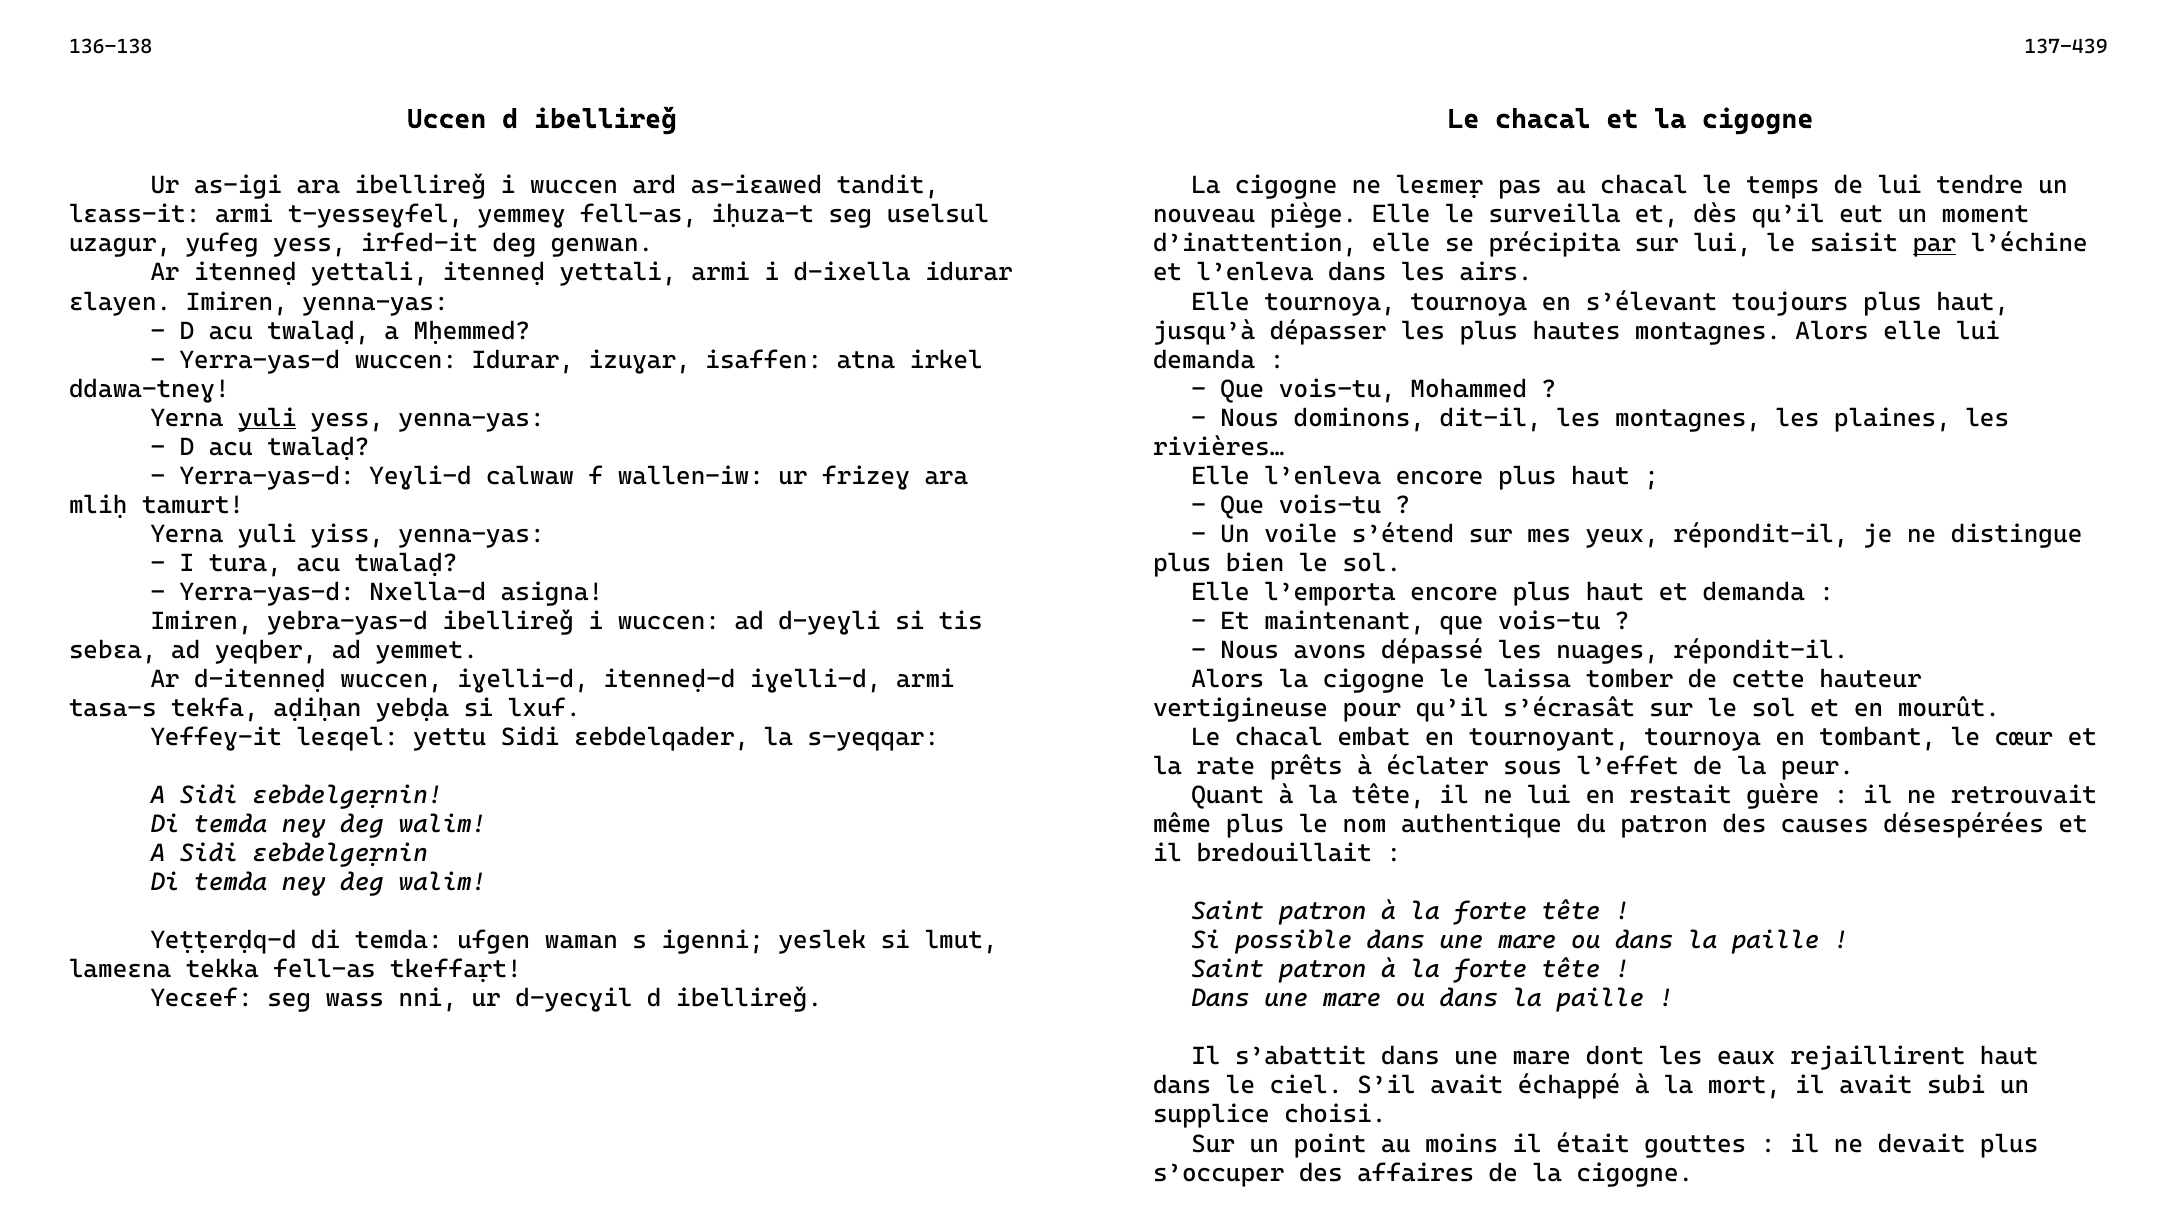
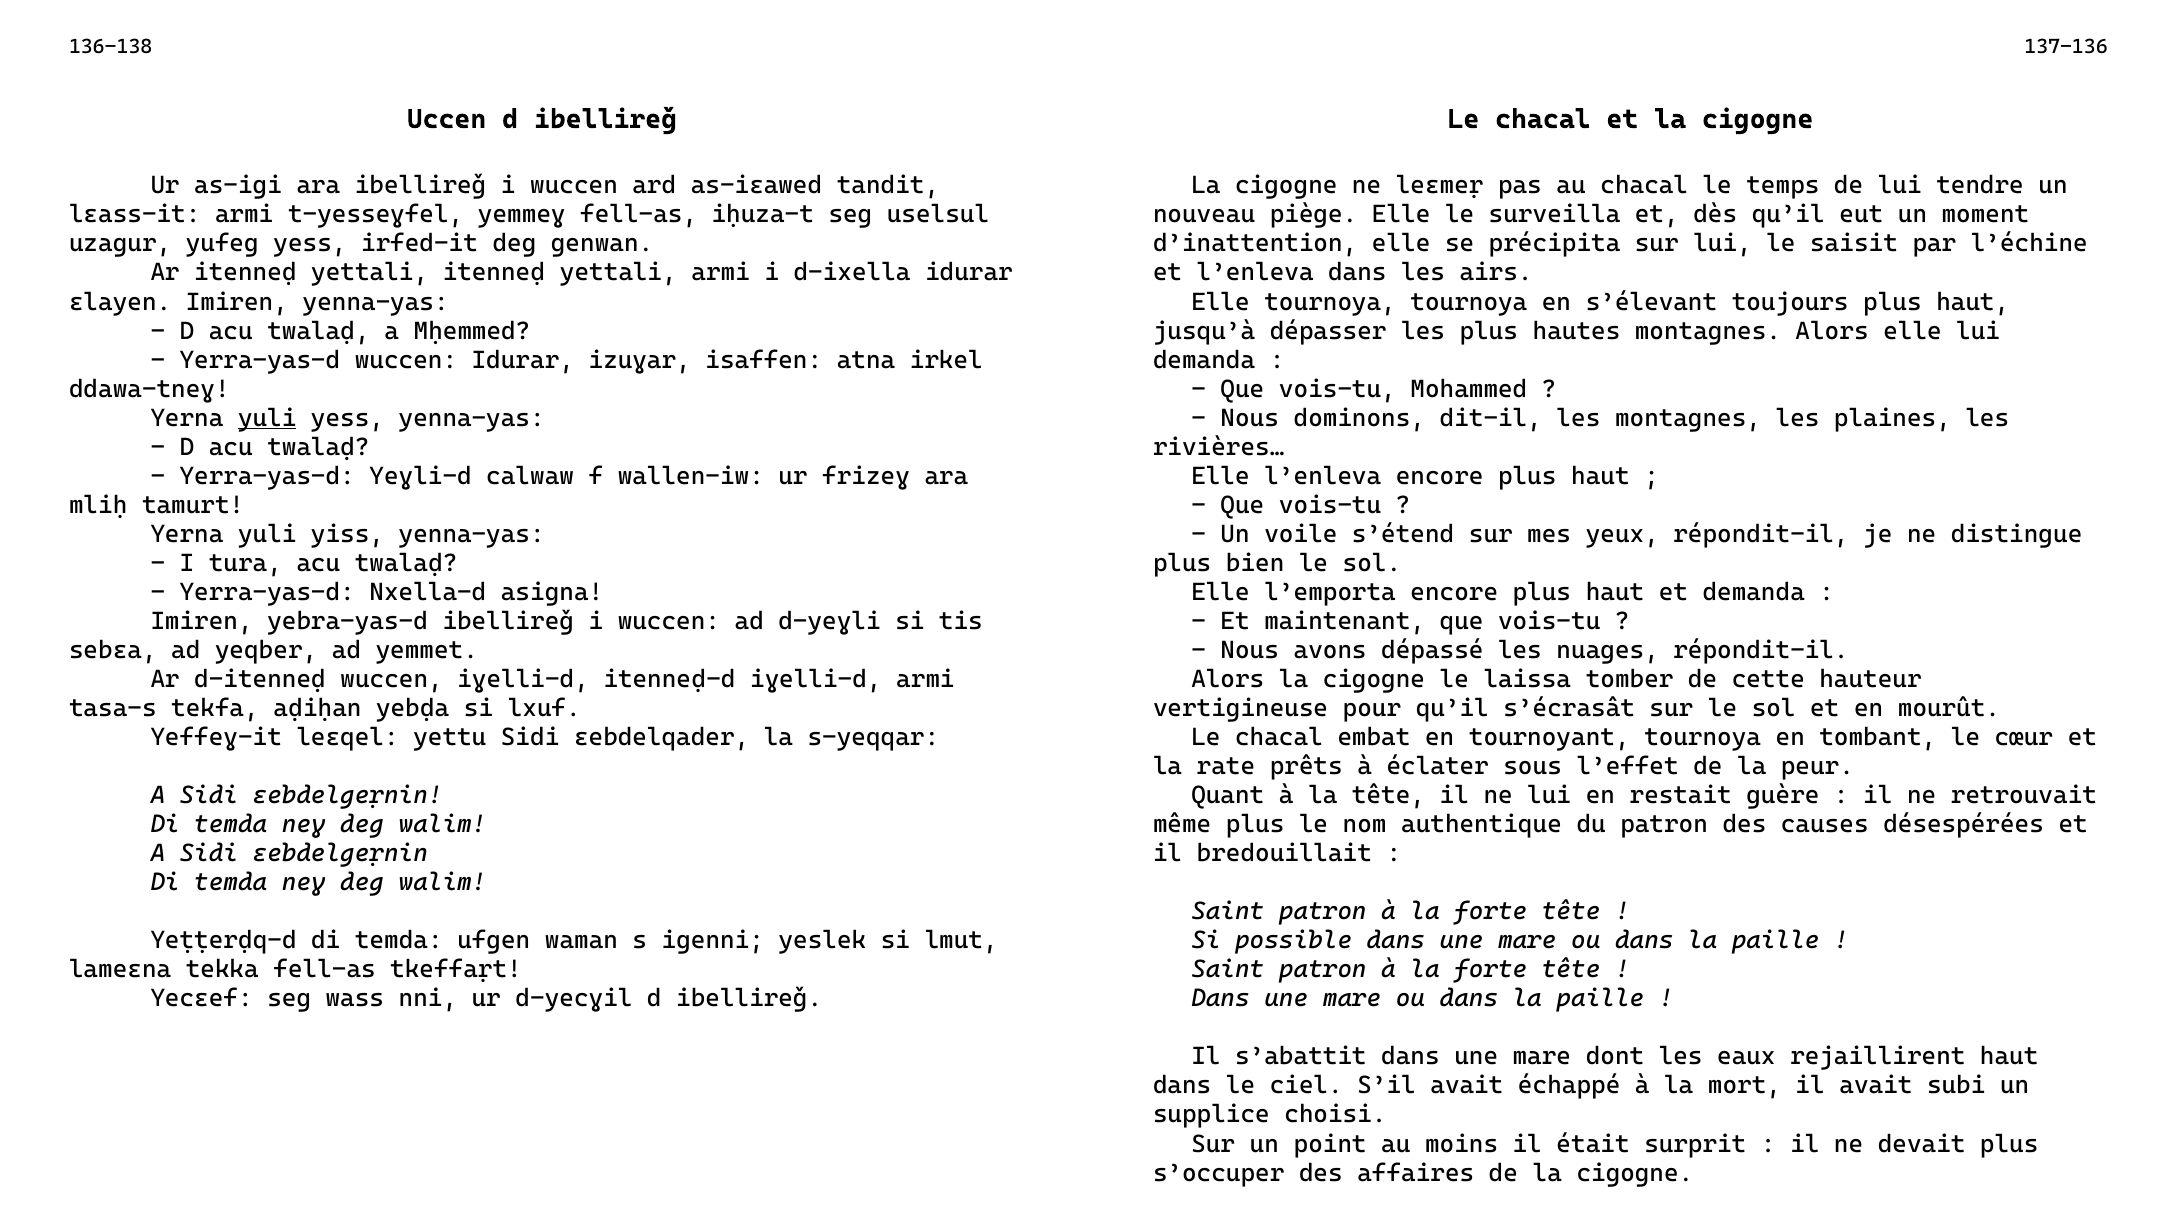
137-439: 137-439 -> 137-136 (2066, 47)
par underline: present -> none (1934, 244)
gouttes: gouttes -> surprit (1695, 1144)
